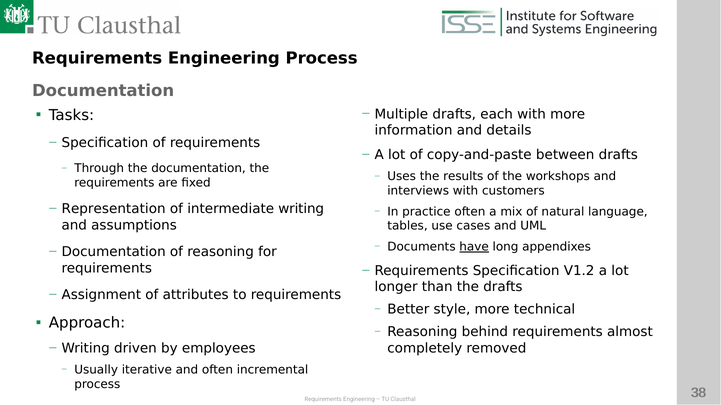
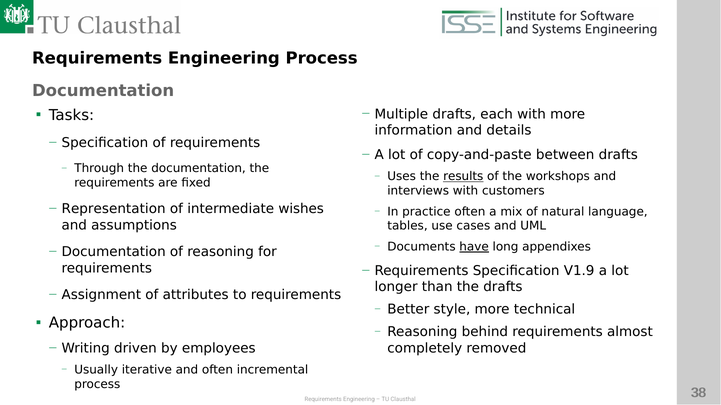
results underline: none -> present (463, 177)
intermediate writing: writing -> wishes (301, 209)
V1.2: V1.2 -> V1.9 (579, 271)
